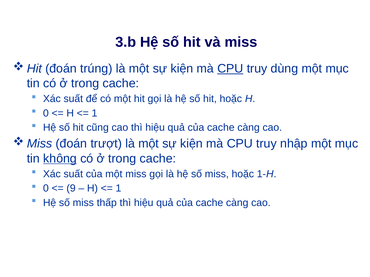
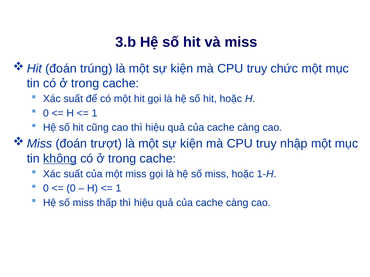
CPU underline: present -> none (230, 69)
dùng: dùng -> chức (284, 69)
9: 9 -> 0 (71, 189)
